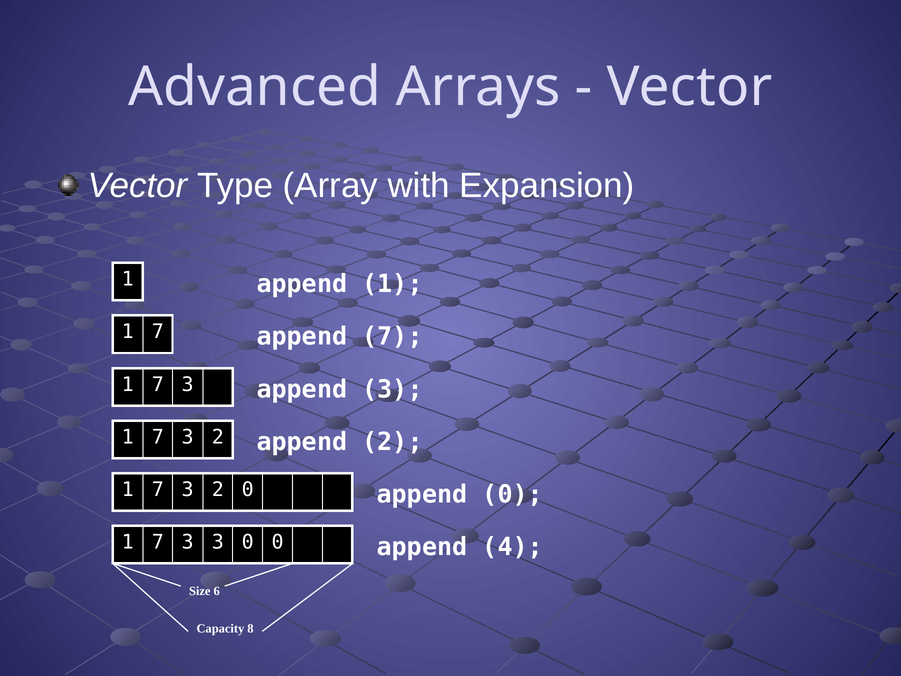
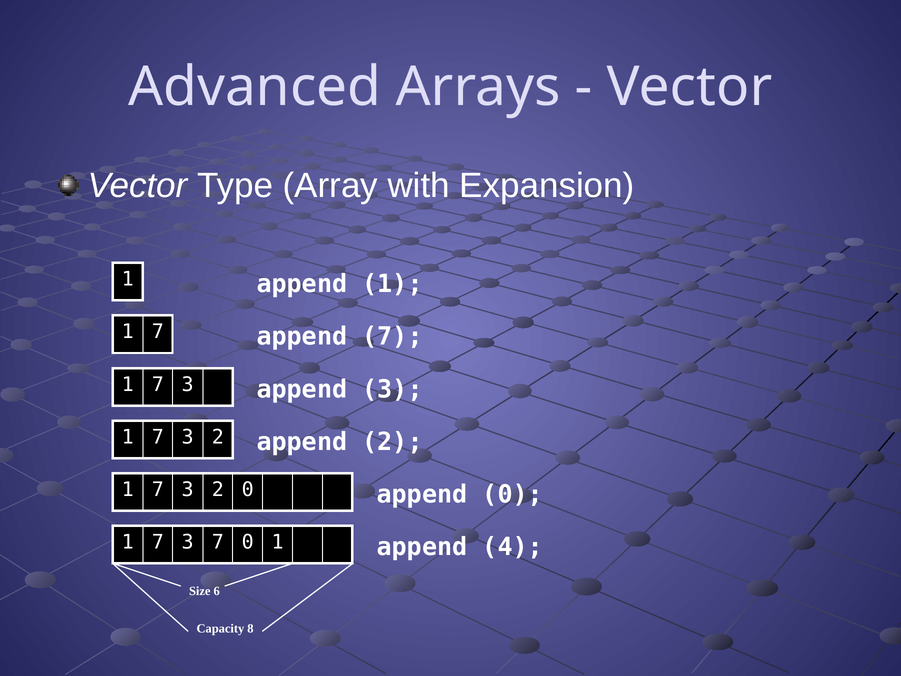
3 3: 3 -> 7 (218, 542)
0: 0 -> 1 (278, 542)
